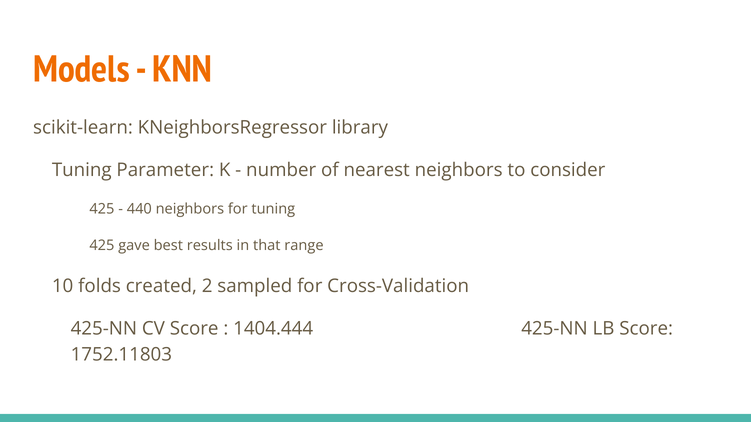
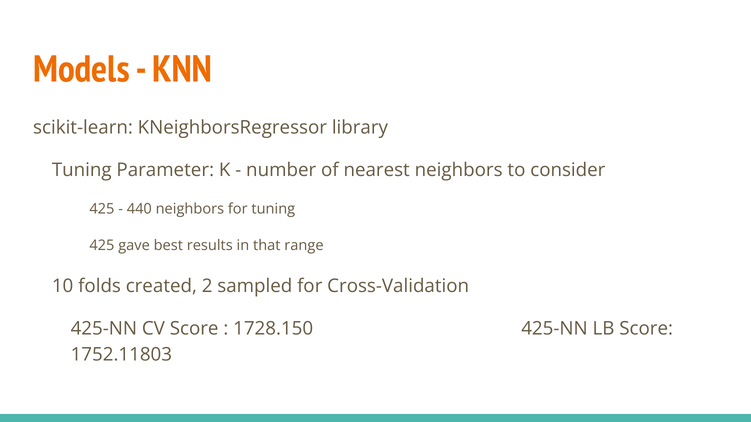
1404.444: 1404.444 -> 1728.150 (273, 329)
